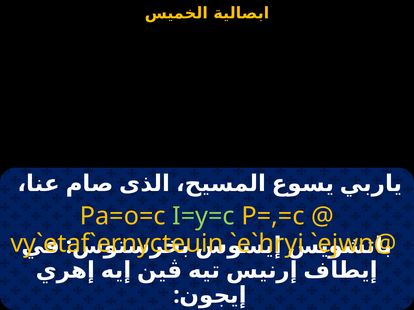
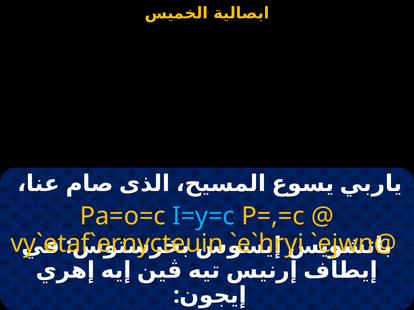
I=y=c colour: light green -> light blue (204, 217)
